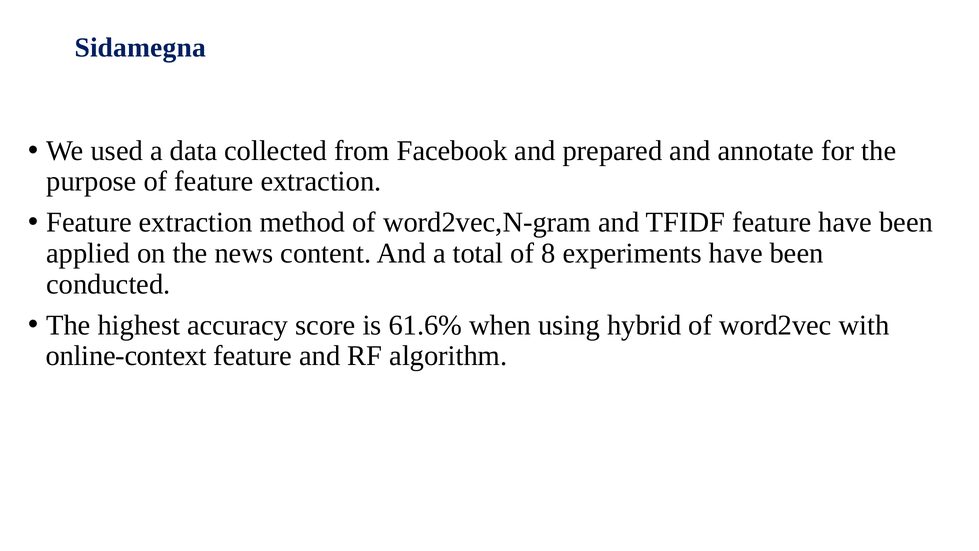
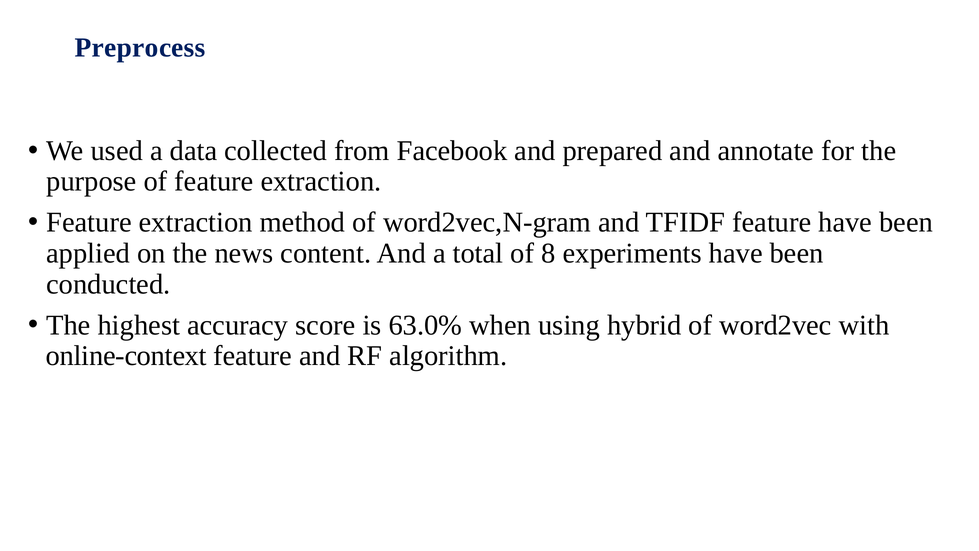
Sidamegna: Sidamegna -> Preprocess (140, 48)
61.6%: 61.6% -> 63.0% (425, 325)
